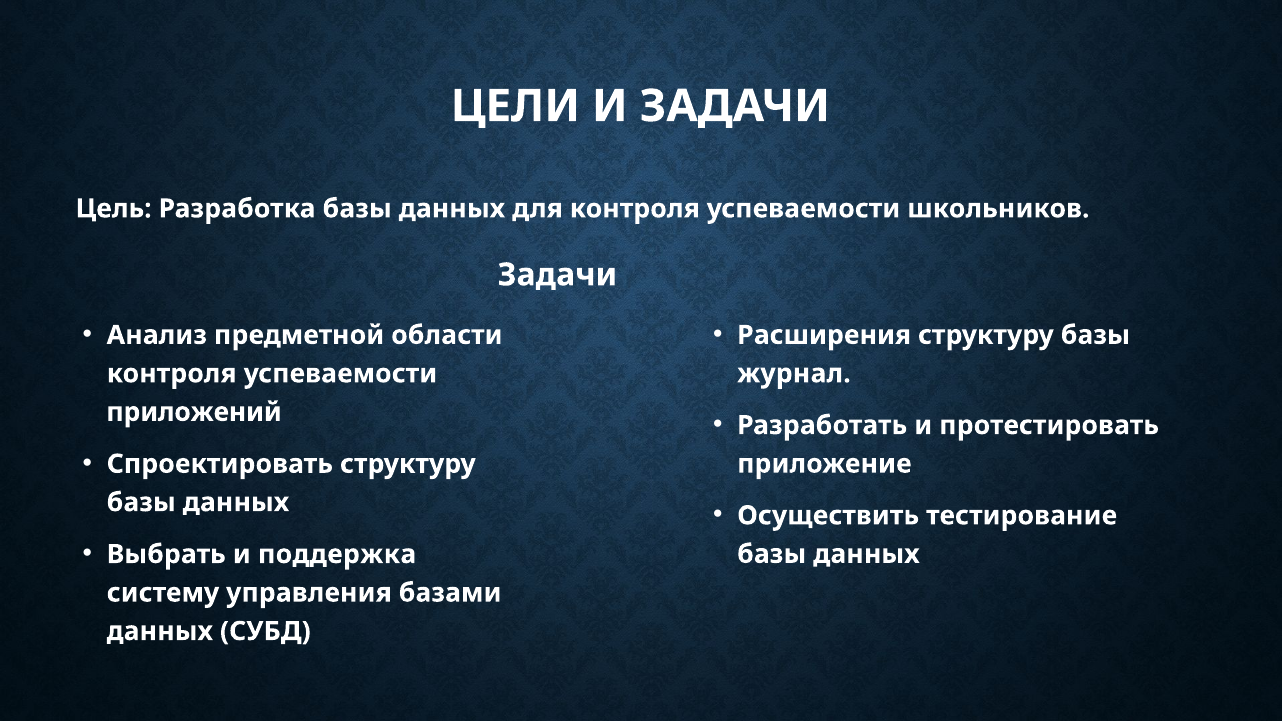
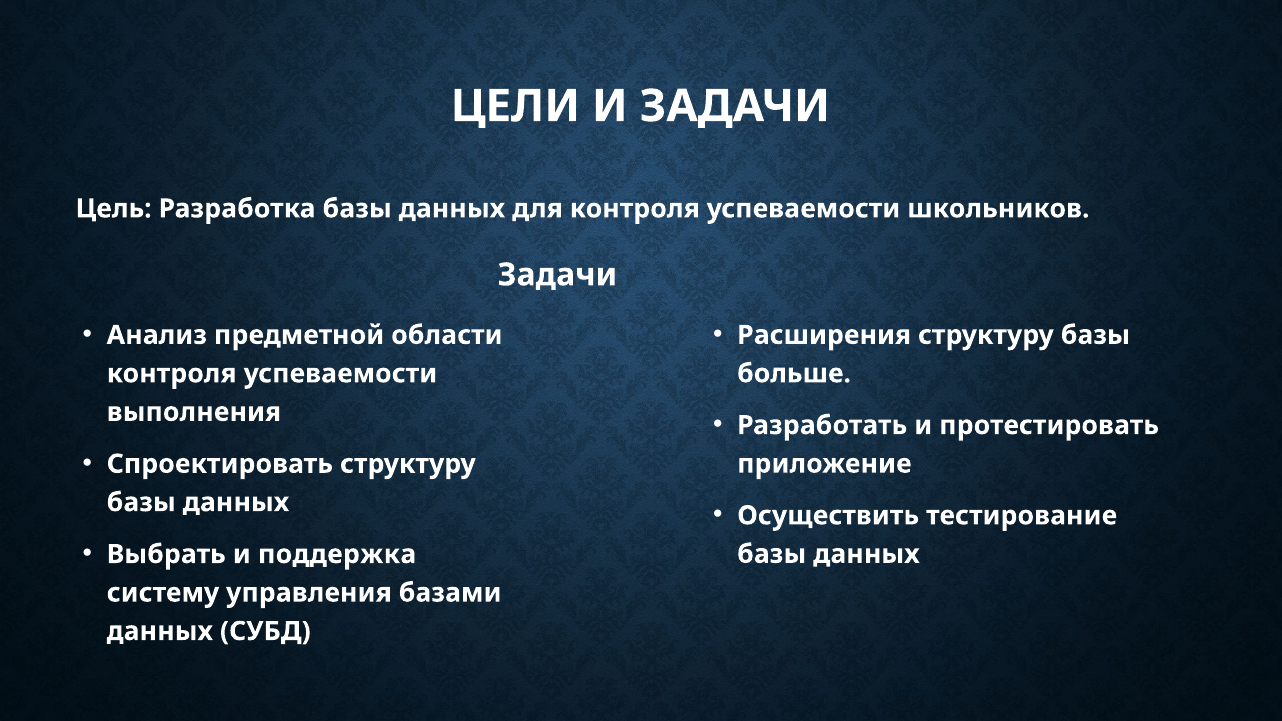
журнал: журнал -> больше (794, 374)
приложений: приложений -> выполнения (194, 412)
